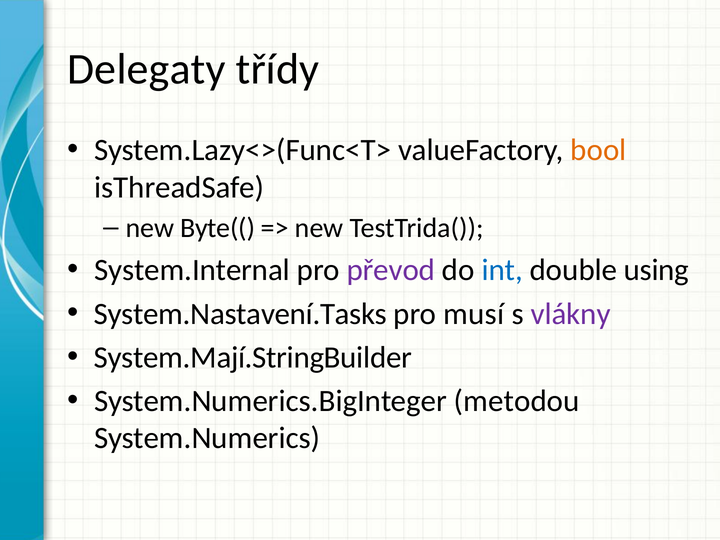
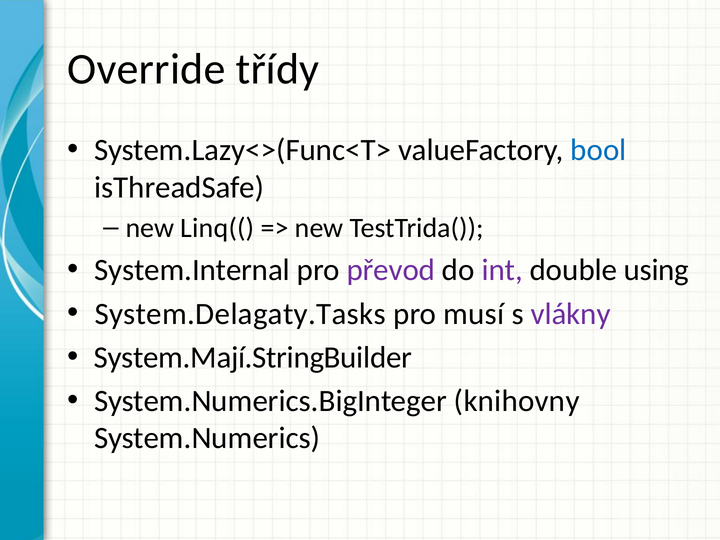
Delegaty: Delegaty -> Override (146, 69)
bool colour: orange -> blue (598, 150)
Byte((: Byte(( -> Linq(( (217, 228)
int colour: blue -> purple (502, 270)
System.Nastavení.Tasks: System.Nastavení.Tasks -> System.Delagaty.Tasks (240, 314)
metodou: metodou -> knihovny (517, 401)
